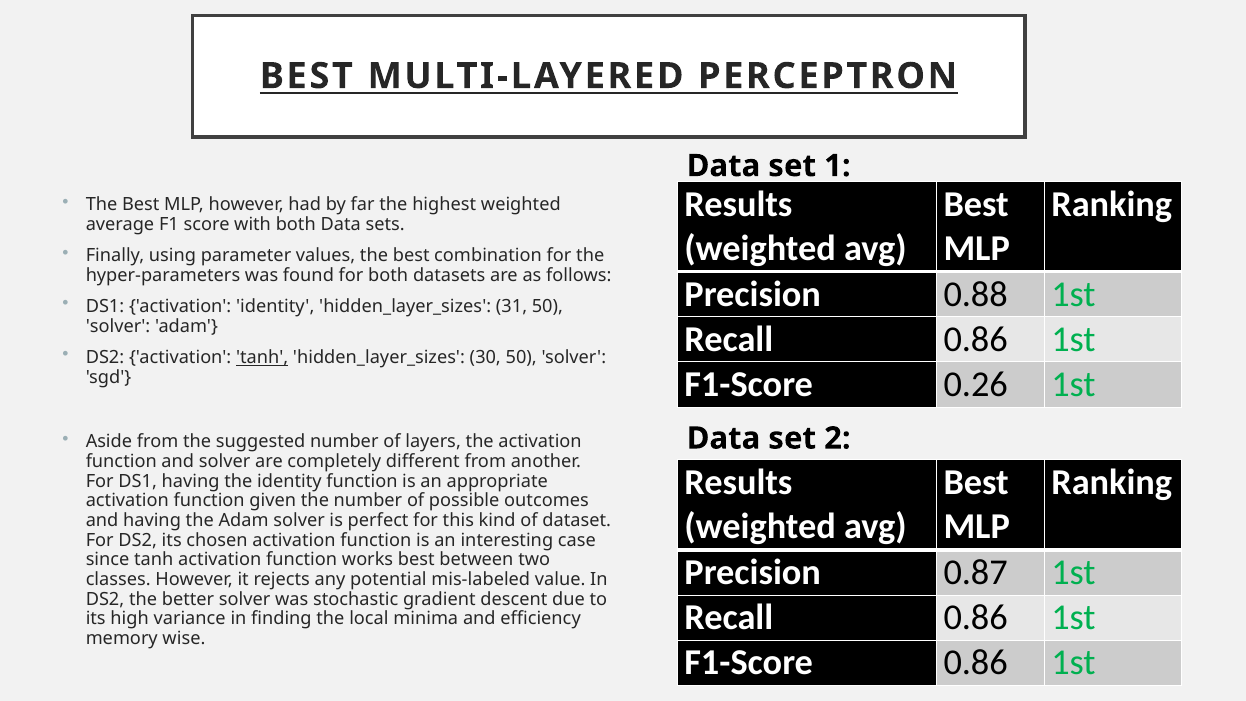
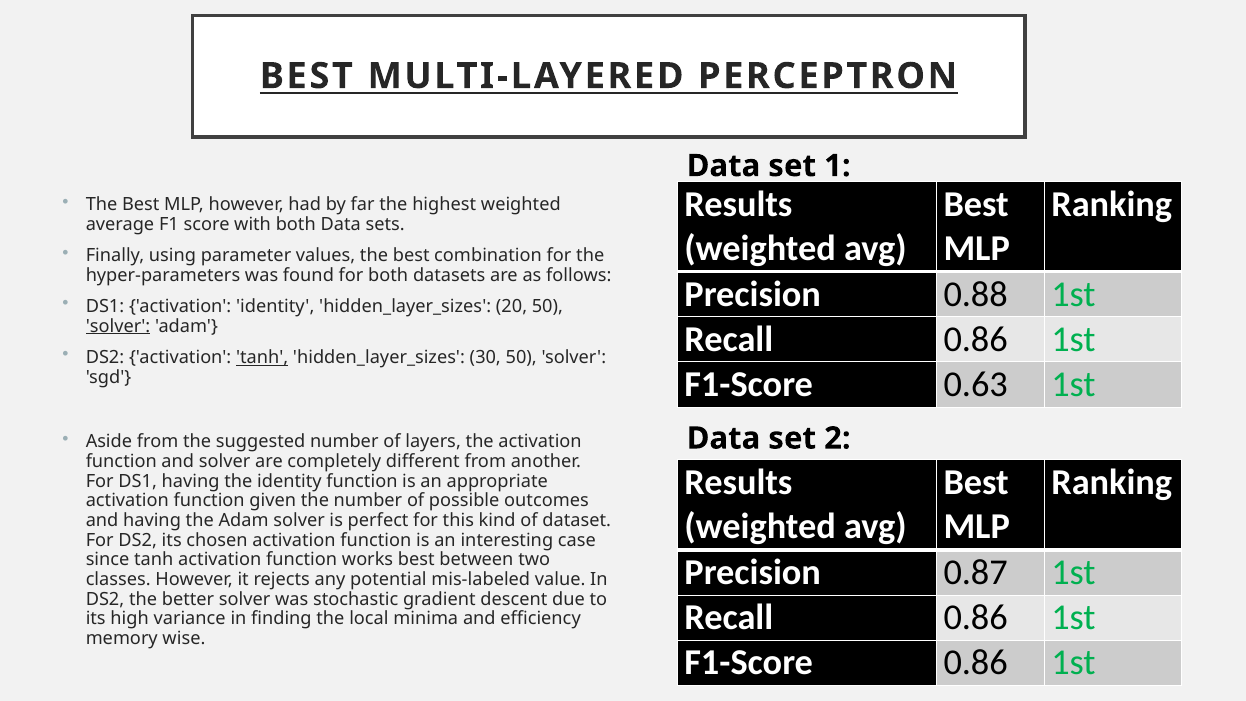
31: 31 -> 20 (512, 306)
solver underline: none -> present (118, 326)
0.26: 0.26 -> 0.63 (976, 384)
